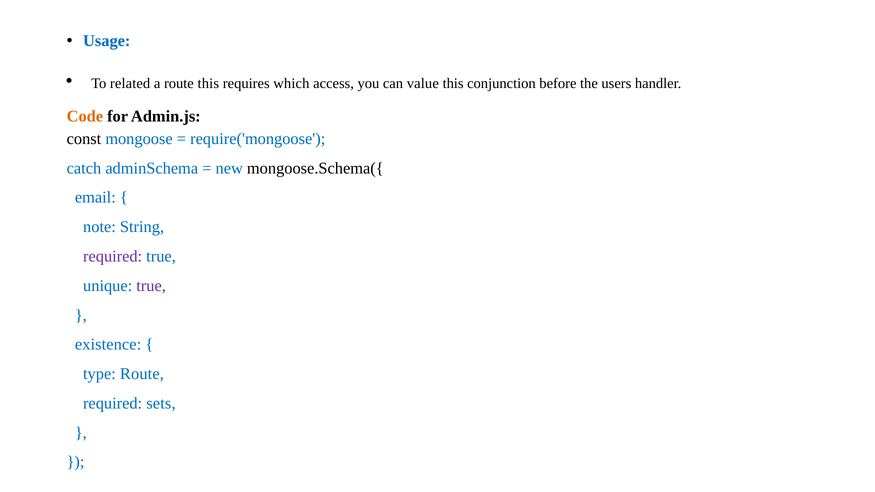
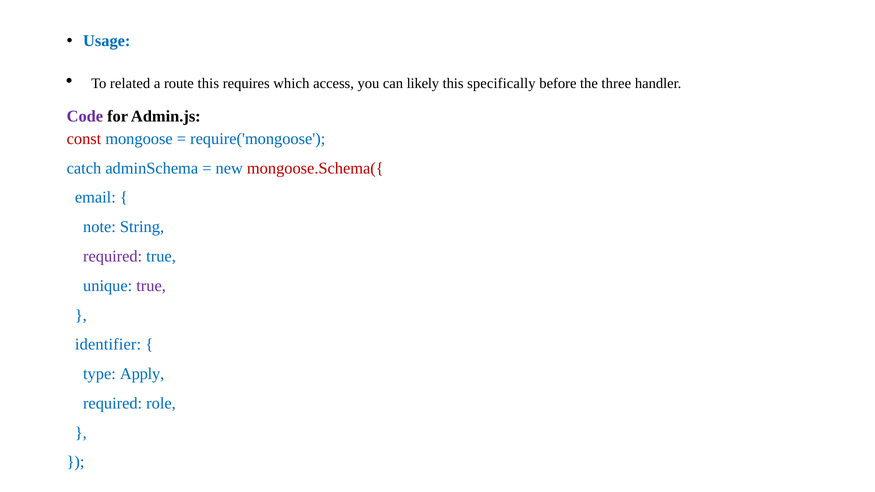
value: value -> likely (423, 84)
conjunction: conjunction -> specifically (501, 84)
users: users -> three (616, 84)
Code colour: orange -> purple (85, 116)
const colour: black -> red (84, 139)
mongoose.Schema({ colour: black -> red (315, 168)
existence: existence -> identifier (108, 345)
type Route: Route -> Apply (142, 374)
sets: sets -> role (161, 403)
